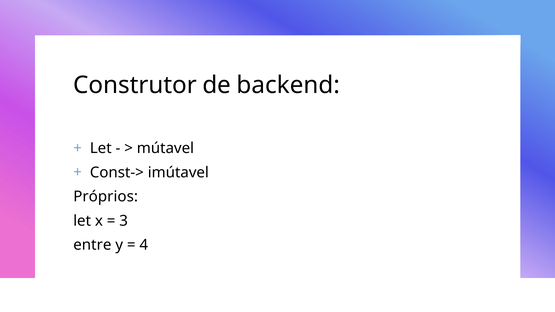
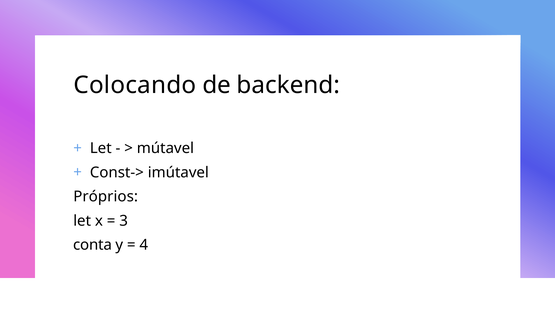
Construtor: Construtor -> Colocando (135, 85)
entre: entre -> conta (92, 245)
